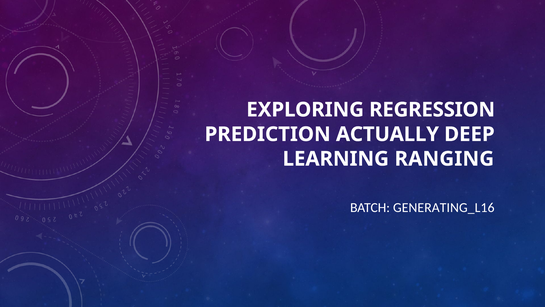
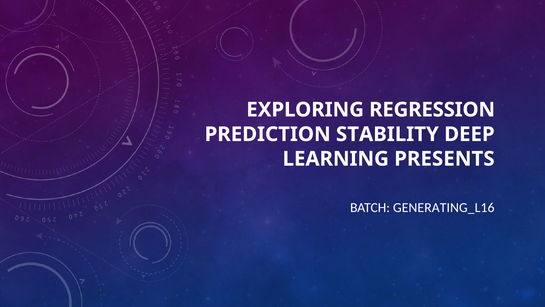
ACTUALLY: ACTUALLY -> STABILITY (387, 134)
RANGING: RANGING -> PRESENTS (444, 159)
